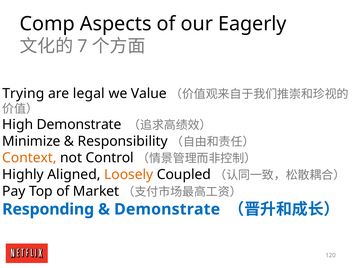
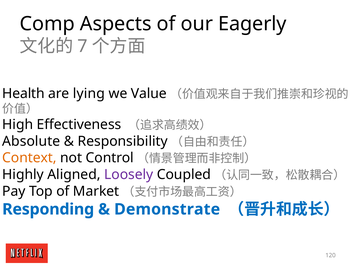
Trying: Trying -> Health (23, 93)
legal: legal -> lying (89, 93)
High Demonstrate: Demonstrate -> Effectiveness (79, 124)
Minimize: Minimize -> Absolute (31, 141)
Loosely colour: orange -> purple (129, 174)
